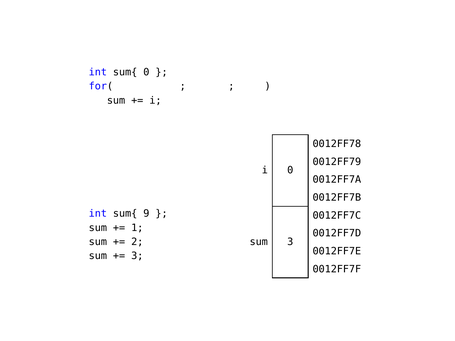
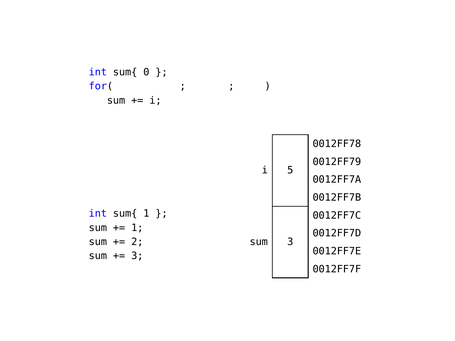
i 0: 0 -> 5 (290, 170)
sum{ 9: 9 -> 1 (146, 214)
